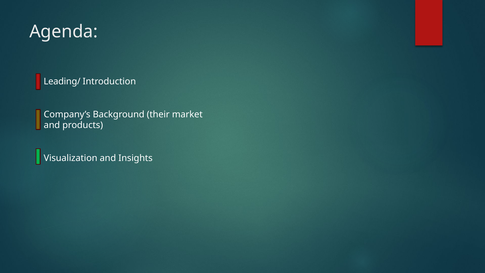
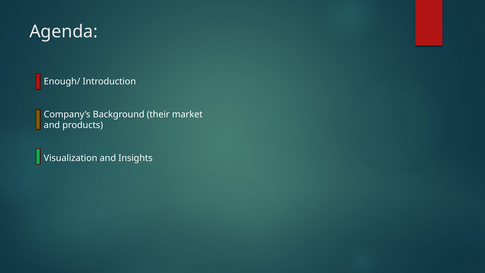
Leading/: Leading/ -> Enough/ (62, 82)
